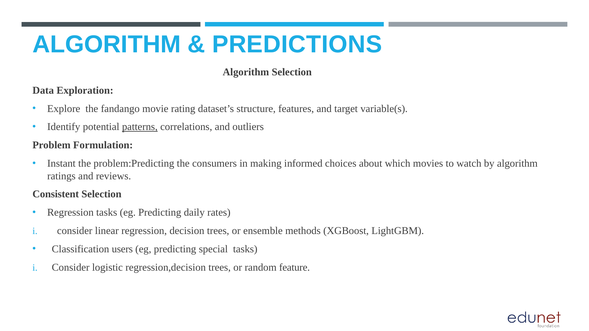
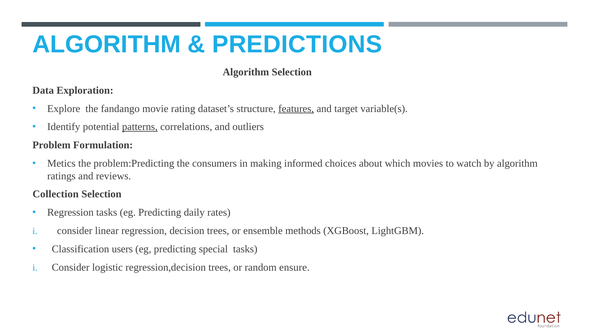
features underline: none -> present (296, 109)
Instant: Instant -> Metics (61, 164)
Consistent: Consistent -> Collection (56, 194)
feature: feature -> ensure (294, 268)
